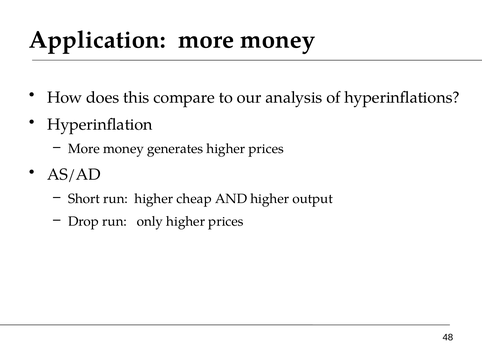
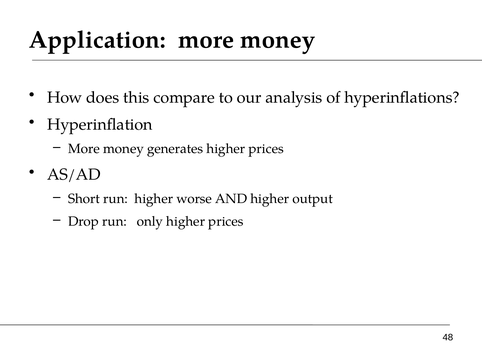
cheap: cheap -> worse (194, 199)
